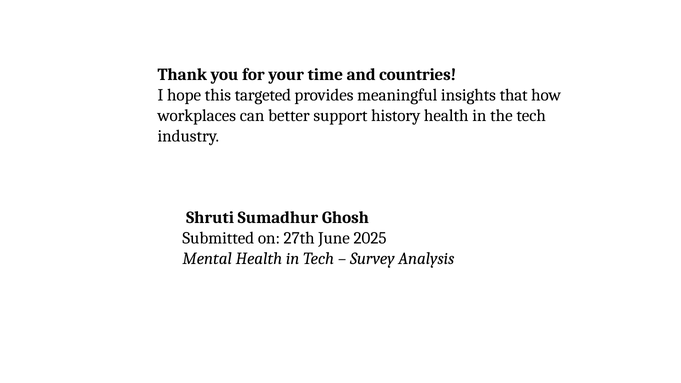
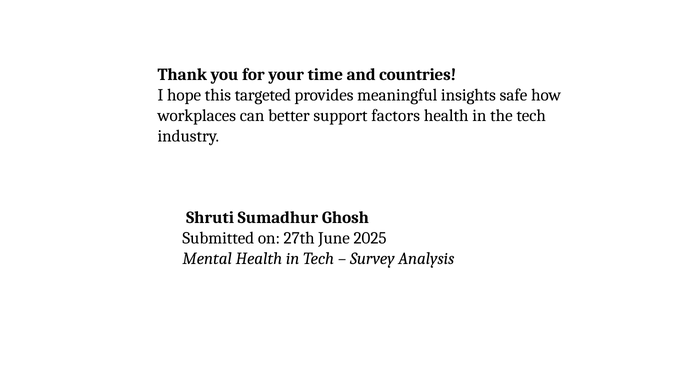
that: that -> safe (514, 95)
history: history -> factors (396, 116)
